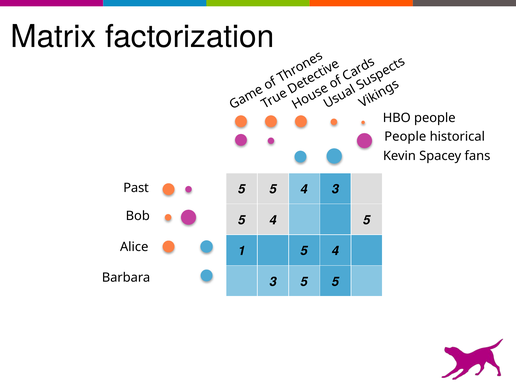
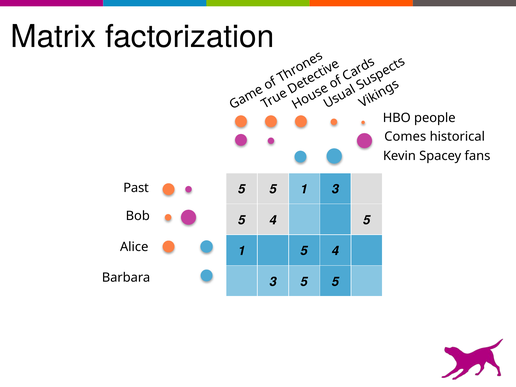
People: People -> Comes (405, 137)
5 5 4: 4 -> 1 (304, 189)
